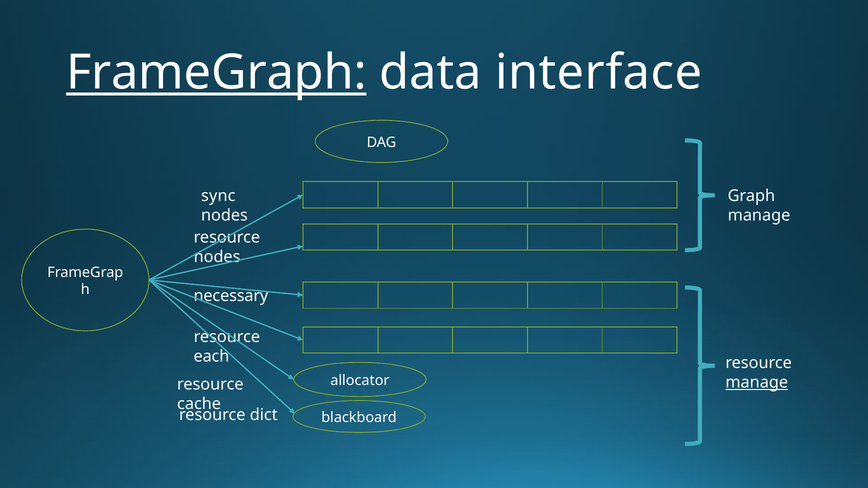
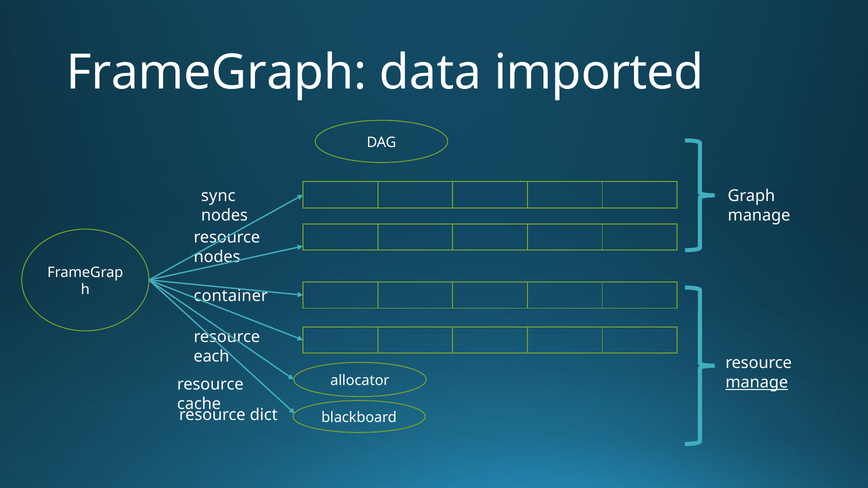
FrameGraph underline: present -> none (216, 73)
interface: interface -> imported (599, 73)
necessary: necessary -> container (231, 296)
